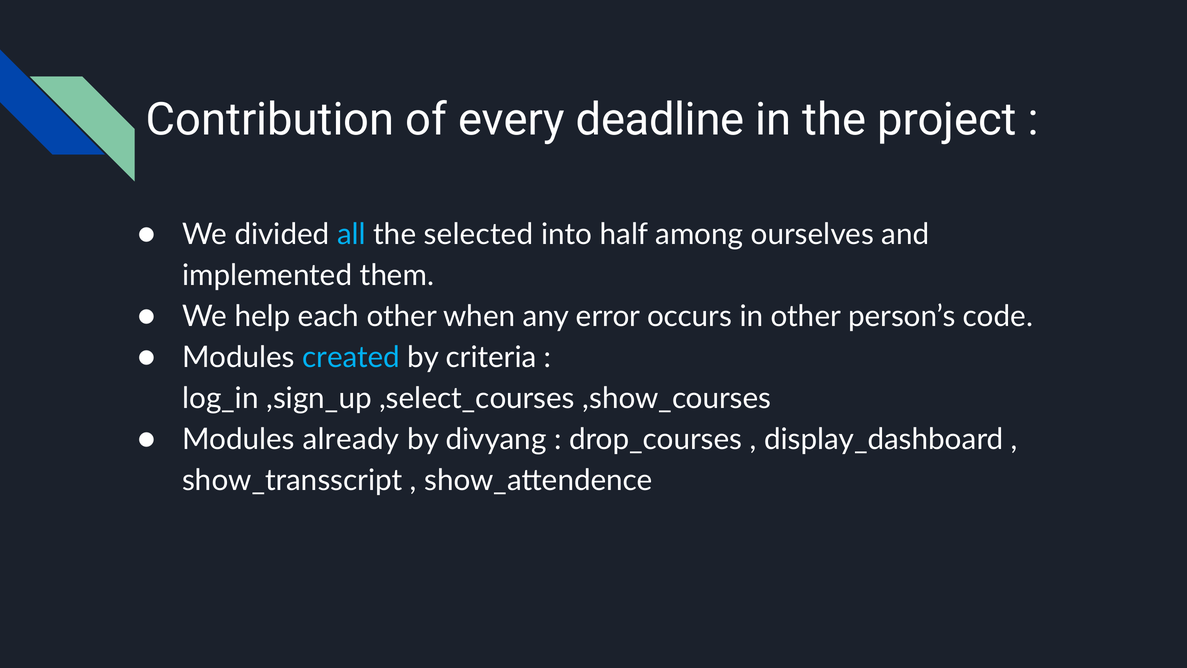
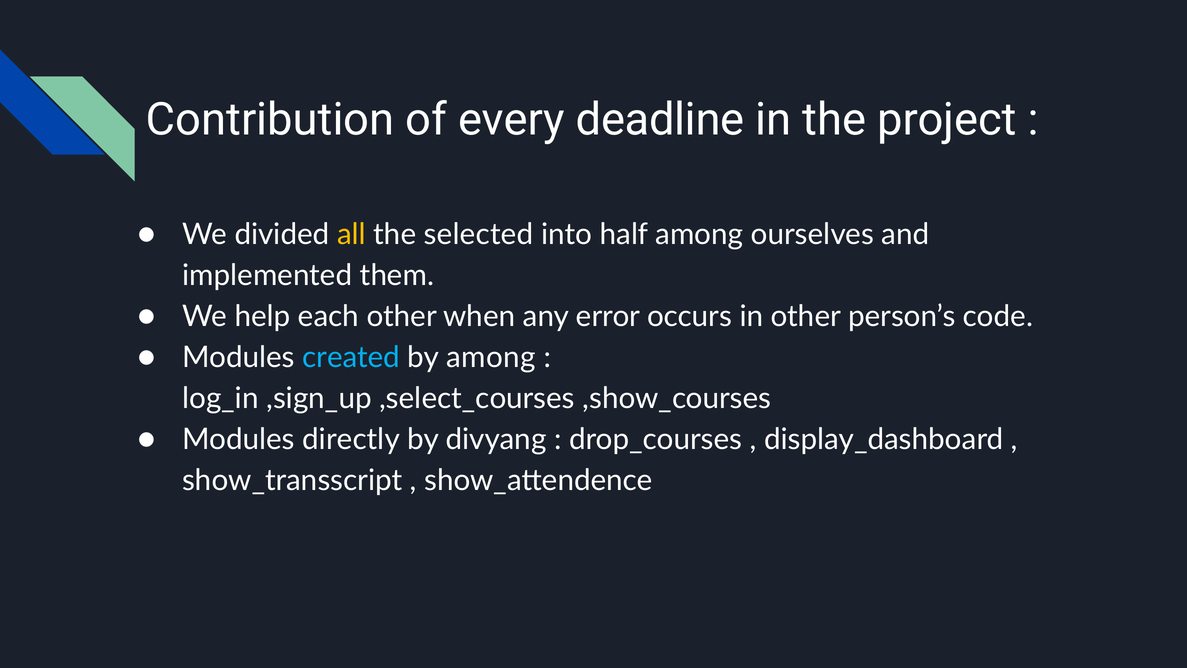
all colour: light blue -> yellow (351, 234)
by criteria: criteria -> among (491, 357)
already: already -> directly (351, 439)
